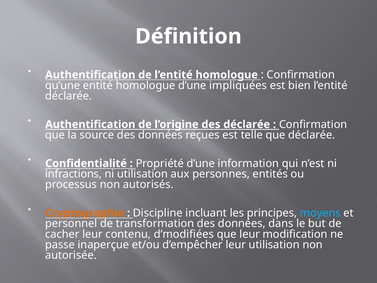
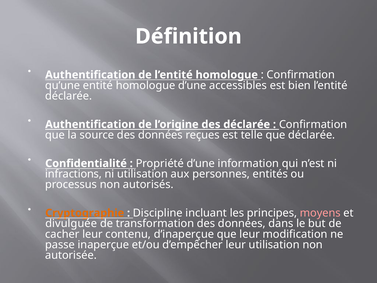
impliquées: impliquées -> accessibles (238, 85)
moyens colour: light blue -> pink (320, 213)
personnel: personnel -> divulguée (71, 223)
d’modifiées: d’modifiées -> d’inaperçue (184, 234)
